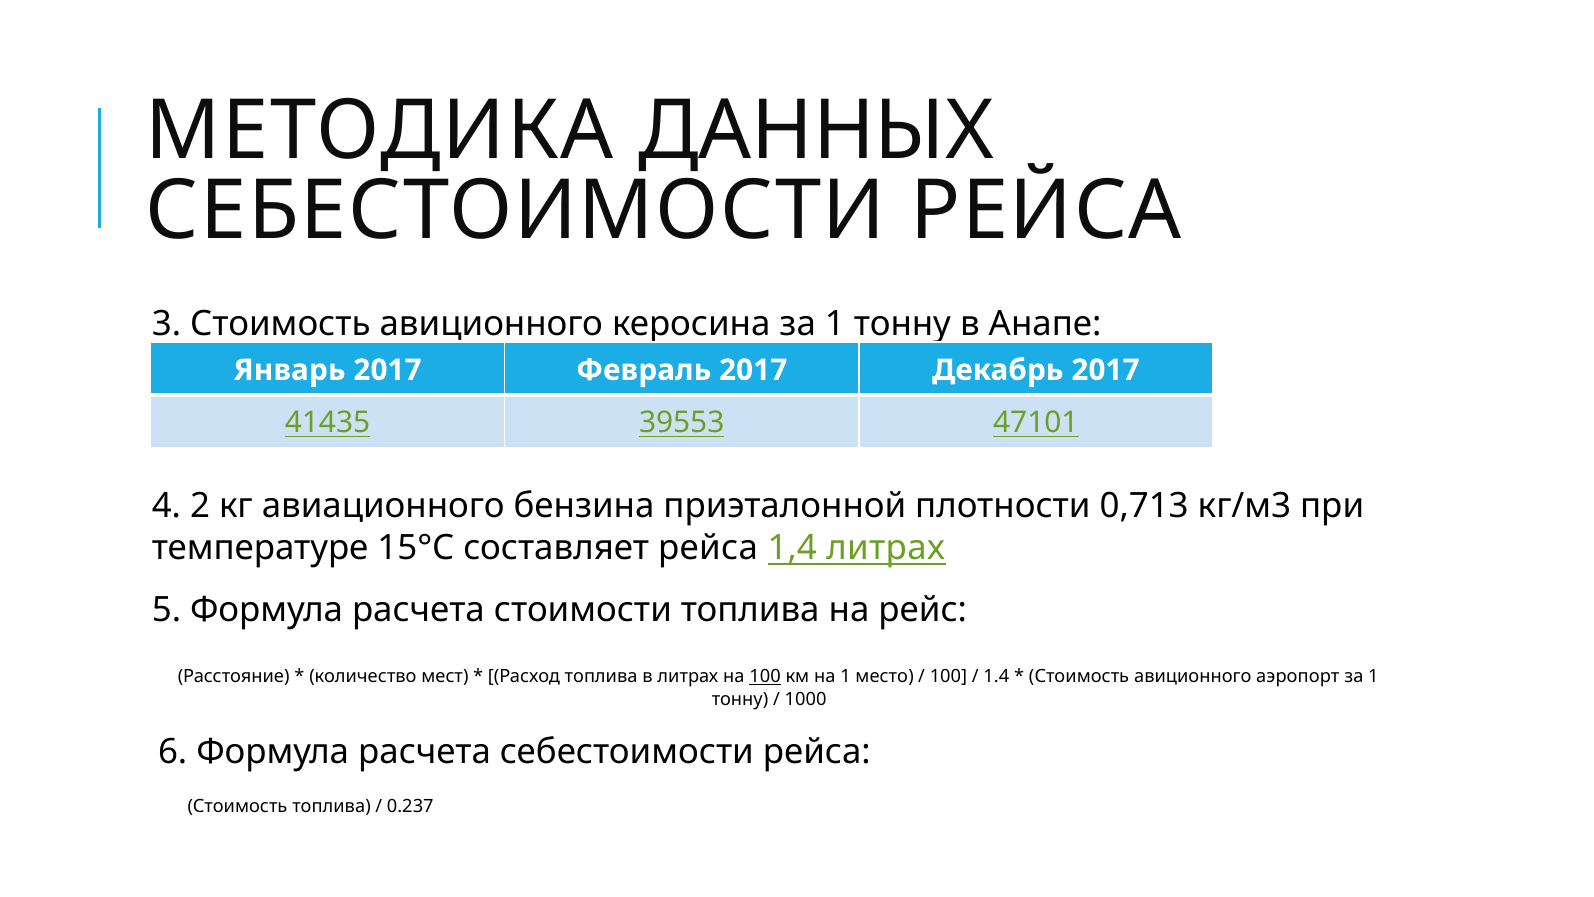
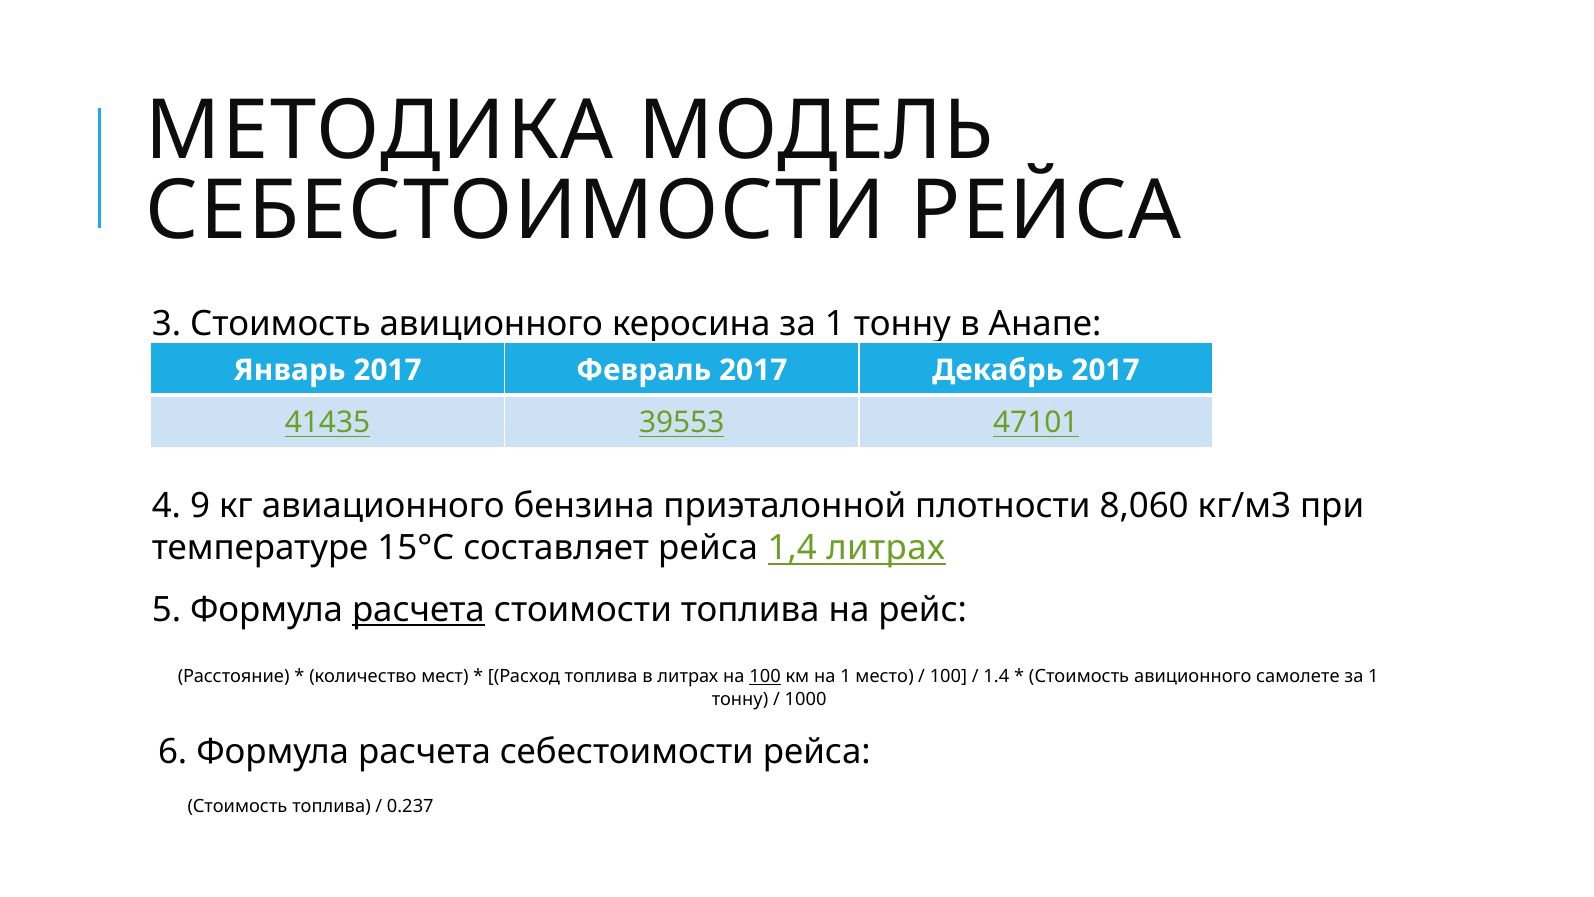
ДАННЫХ: ДАННЫХ -> МОДЕЛЬ (816, 131)
2: 2 -> 9 (200, 506)
0,713: 0,713 -> 8,060 (1144, 506)
расчета underline: none -> present (418, 610)
аэропорт: аэропорт -> самолете (1298, 676)
